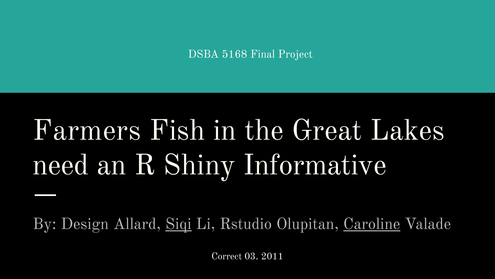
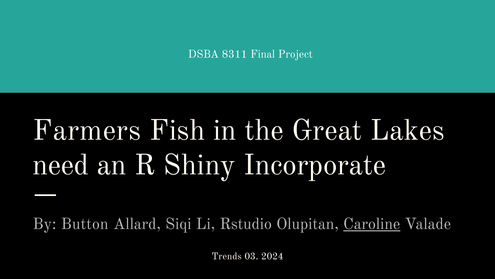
5168: 5168 -> 8311 (235, 54)
Informative: Informative -> Incorporate (315, 165)
Design: Design -> Button (85, 223)
Siqi underline: present -> none (178, 223)
Correct: Correct -> Trends (227, 256)
2011: 2011 -> 2024 (272, 256)
